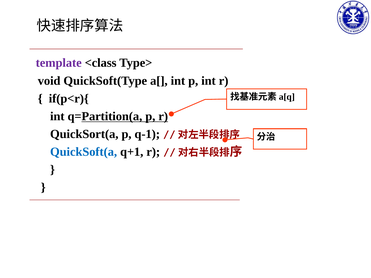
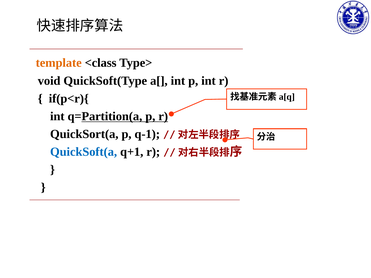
template colour: purple -> orange (59, 63)
